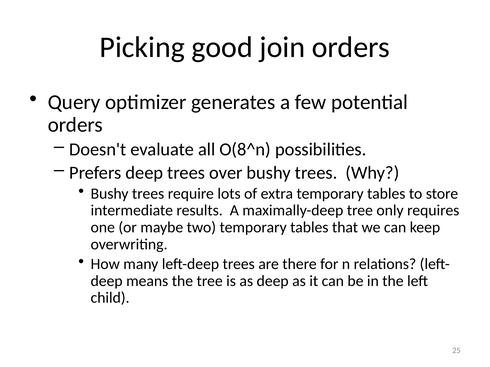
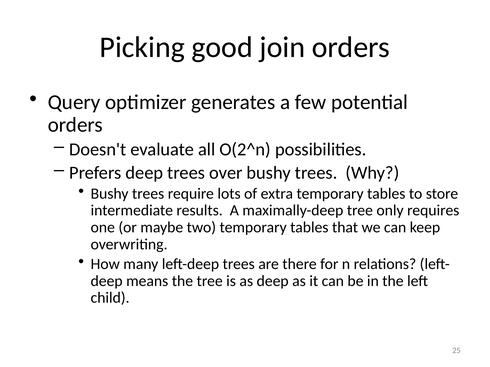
O(8^n: O(8^n -> O(2^n (245, 150)
